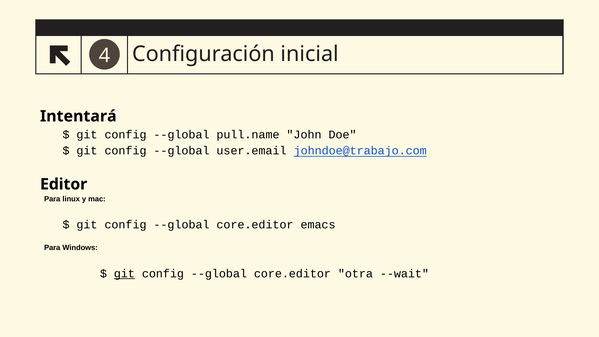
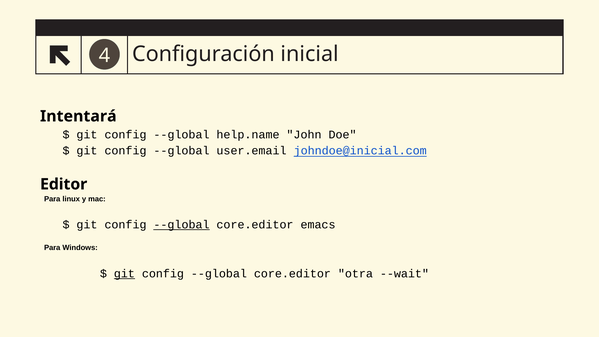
pull.name: pull.name -> help.name (248, 135)
johndoe@trabajo.com: johndoe@trabajo.com -> johndoe@inicial.com (360, 151)
--global underline: none -> present (181, 225)
